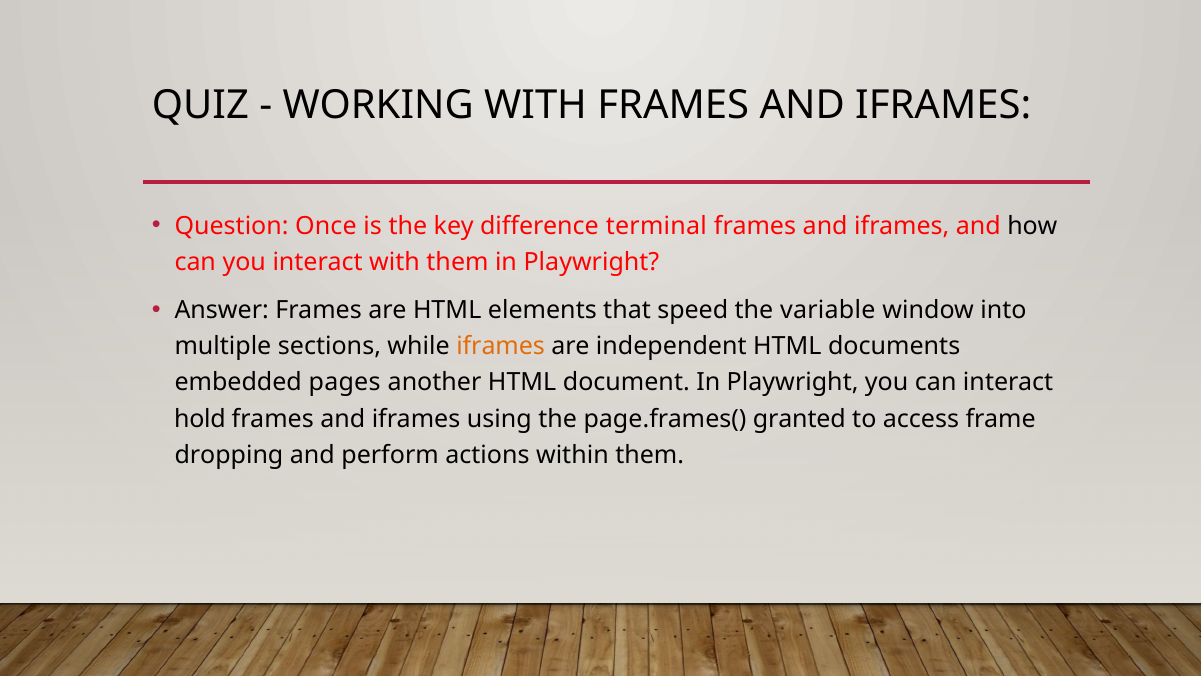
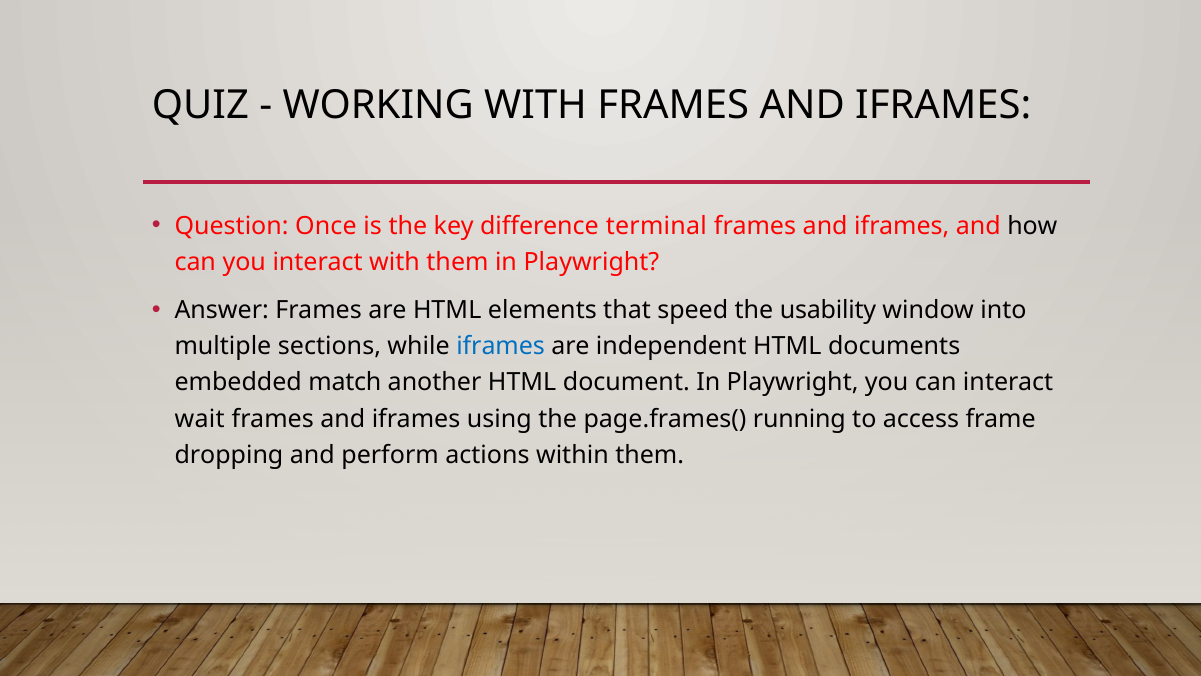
variable: variable -> usability (828, 310)
iframes colour: orange -> blue (501, 346)
pages: pages -> match (345, 382)
hold: hold -> wait (200, 418)
granted: granted -> running (799, 418)
